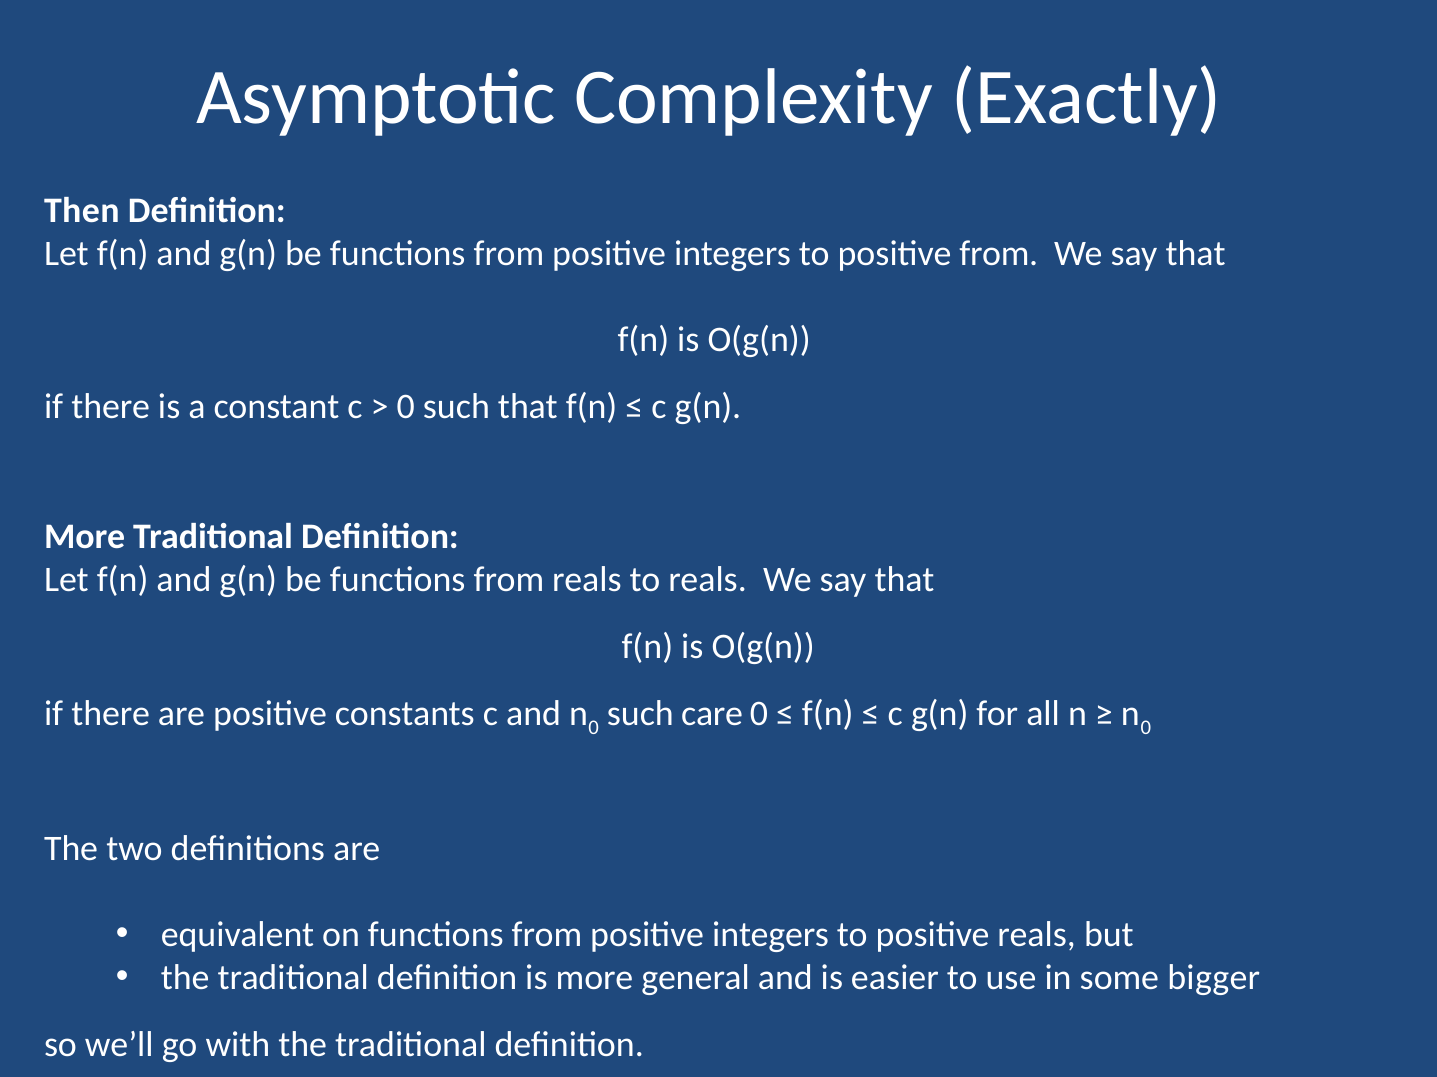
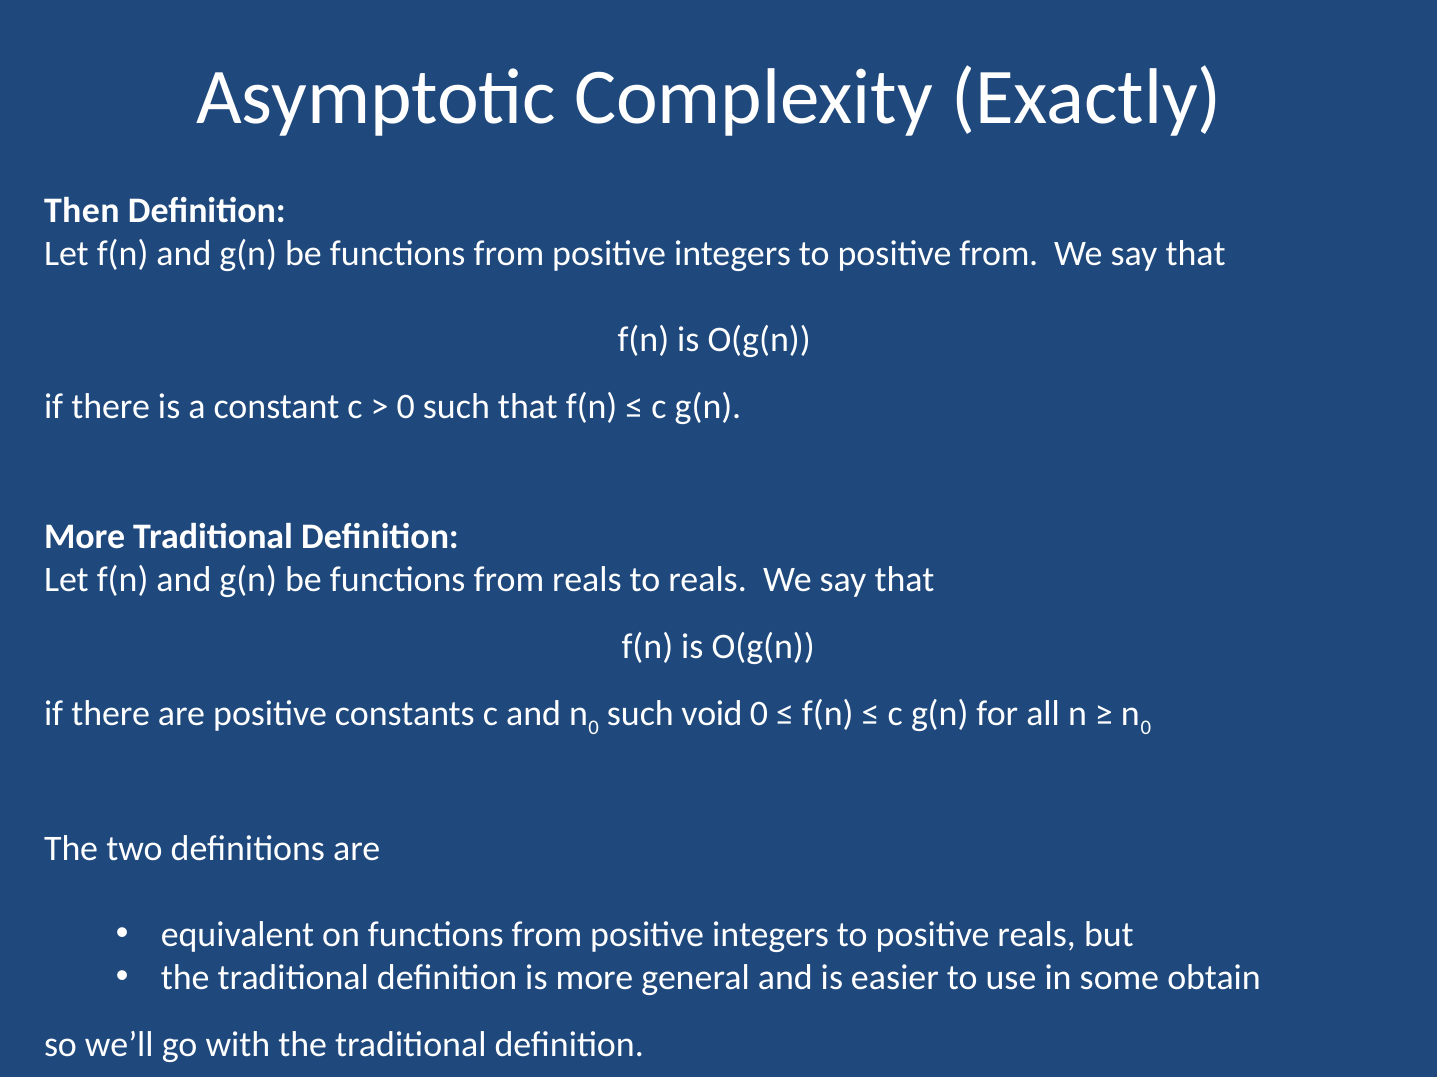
care: care -> void (712, 714)
bigger: bigger -> obtain (1214, 978)
